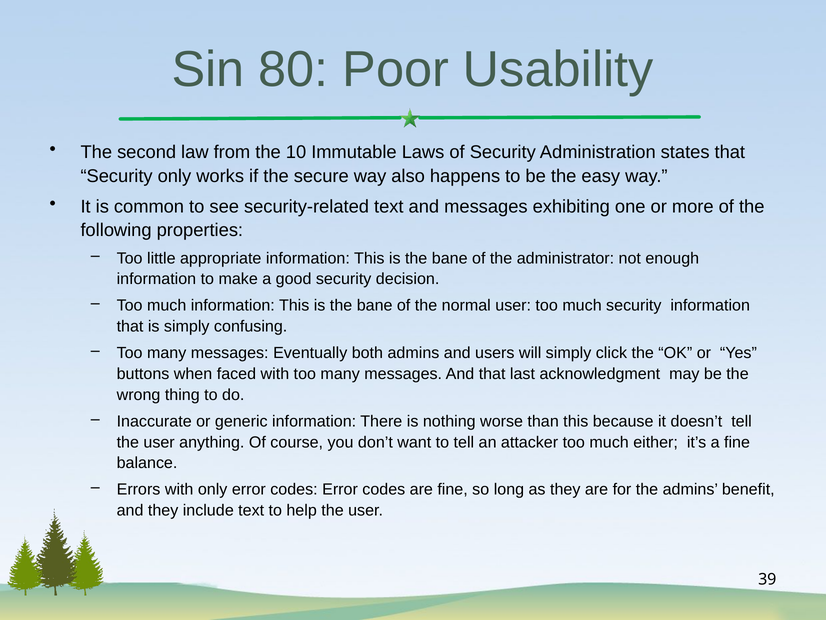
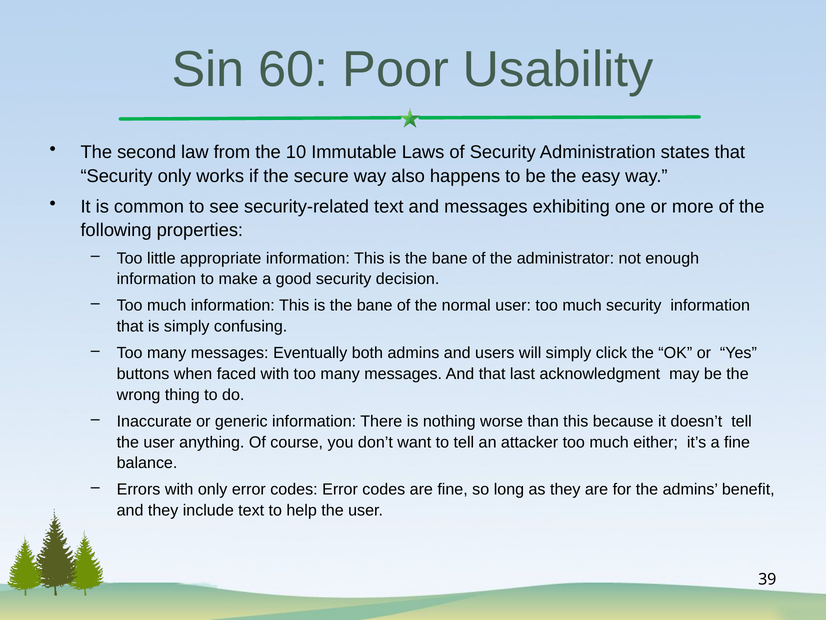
80: 80 -> 60 (293, 69)
